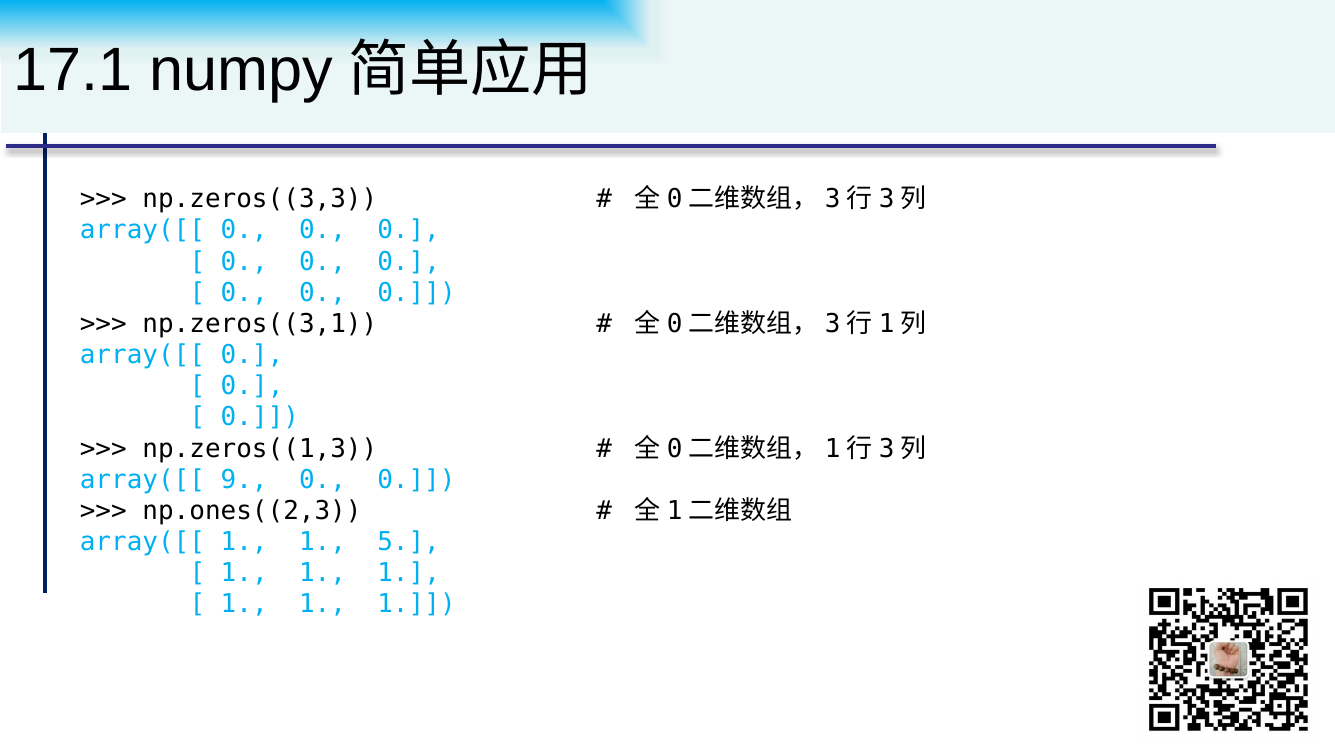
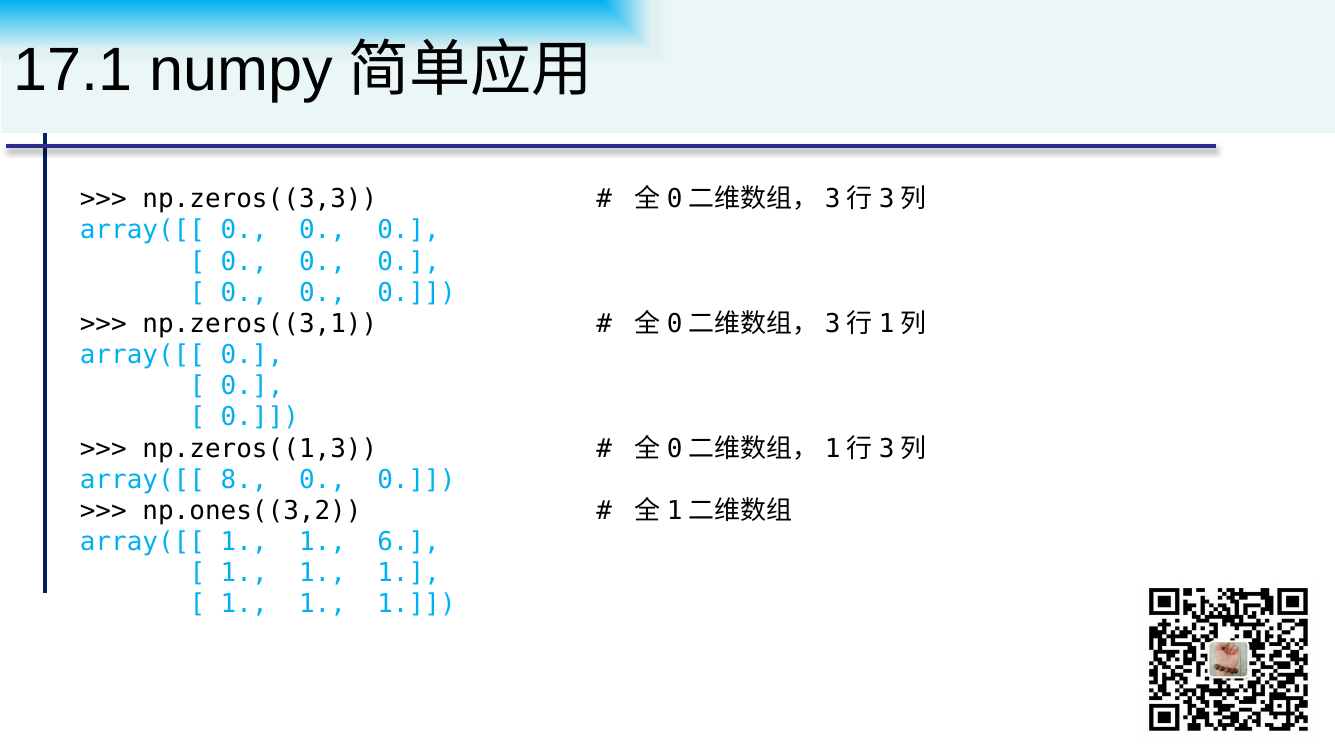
9: 9 -> 8 (244, 480)
np.ones((2,3: np.ones((2,3 -> np.ones((3,2 (252, 511)
5: 5 -> 6 (409, 542)
